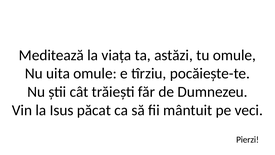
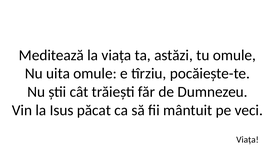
Pierzi: Pierzi -> Viața (247, 139)
